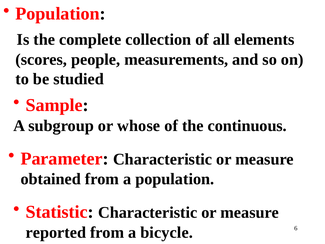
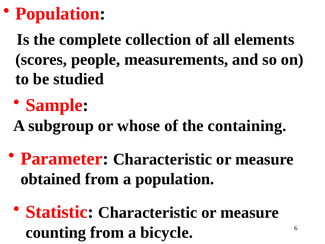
continuous: continuous -> containing (247, 126)
reported: reported -> counting (56, 232)
